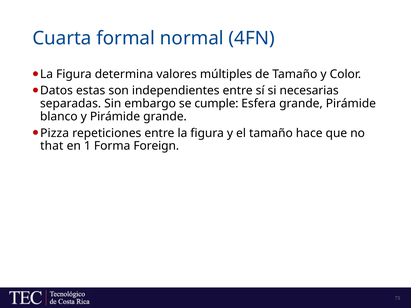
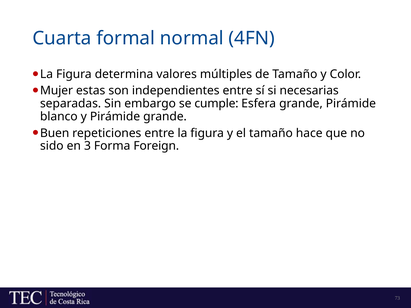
Datos: Datos -> Mujer (57, 91)
Pizza: Pizza -> Buen (55, 133)
that: that -> sido (52, 146)
1: 1 -> 3 (87, 146)
